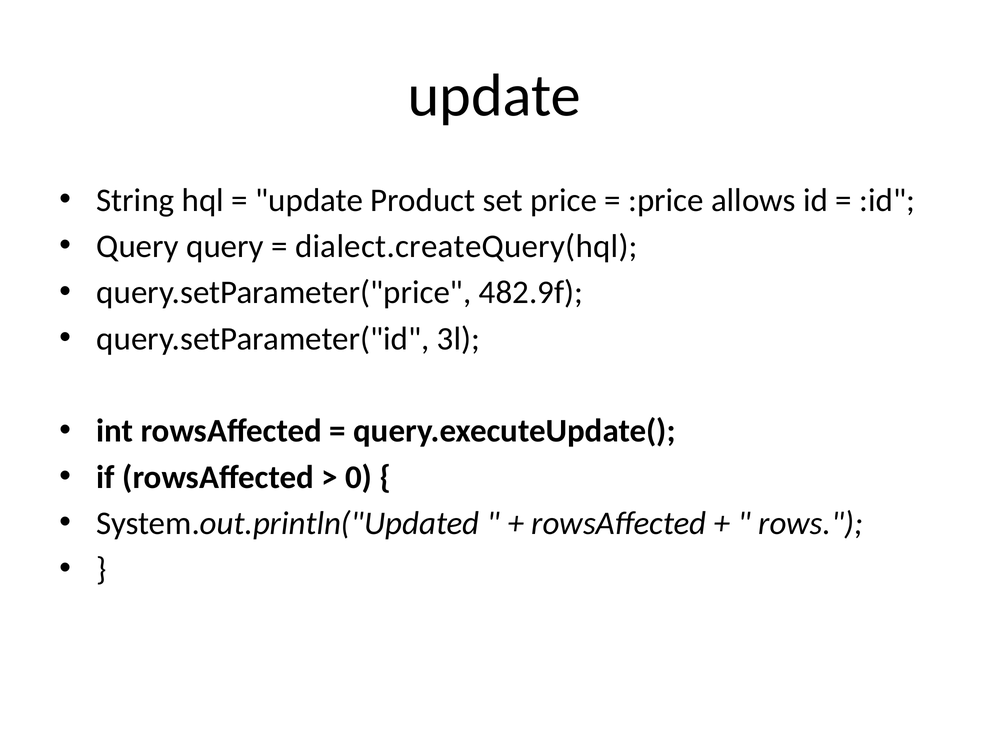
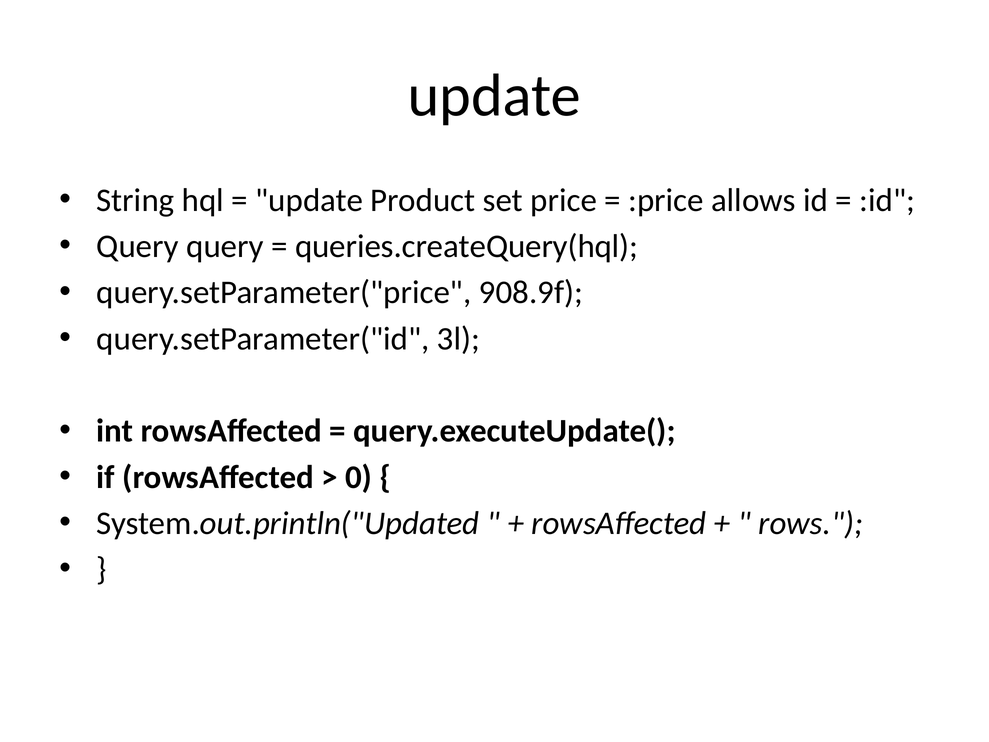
dialect.createQuery(hql: dialect.createQuery(hql -> queries.createQuery(hql (467, 246)
482.9f: 482.9f -> 908.9f (531, 292)
